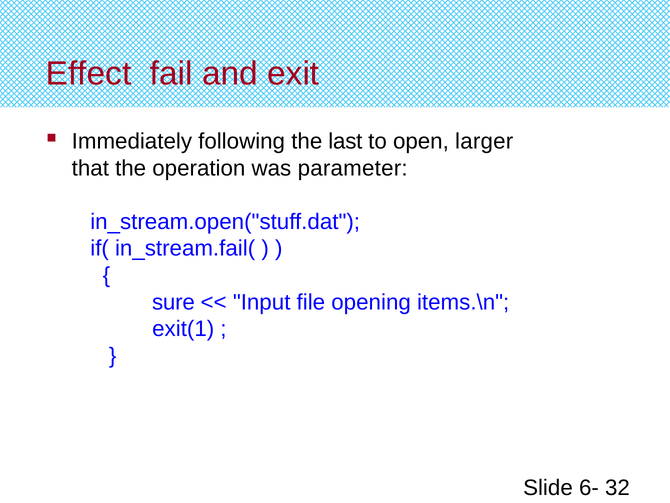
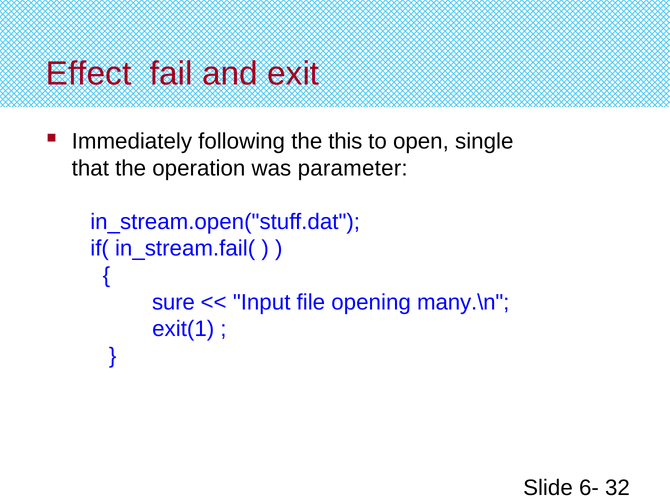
last: last -> this (345, 141)
larger: larger -> single (484, 141)
items.\n: items.\n -> many.\n (463, 302)
